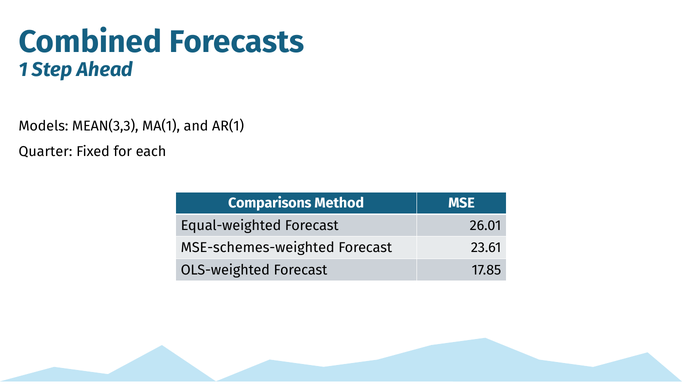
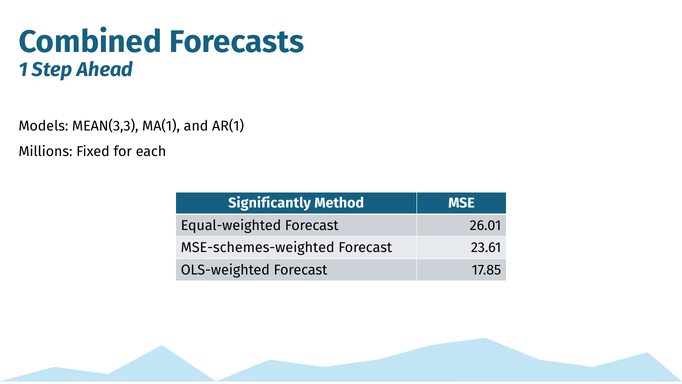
Quarter: Quarter -> Millions (45, 151)
Comparisons: Comparisons -> Significantly (270, 203)
